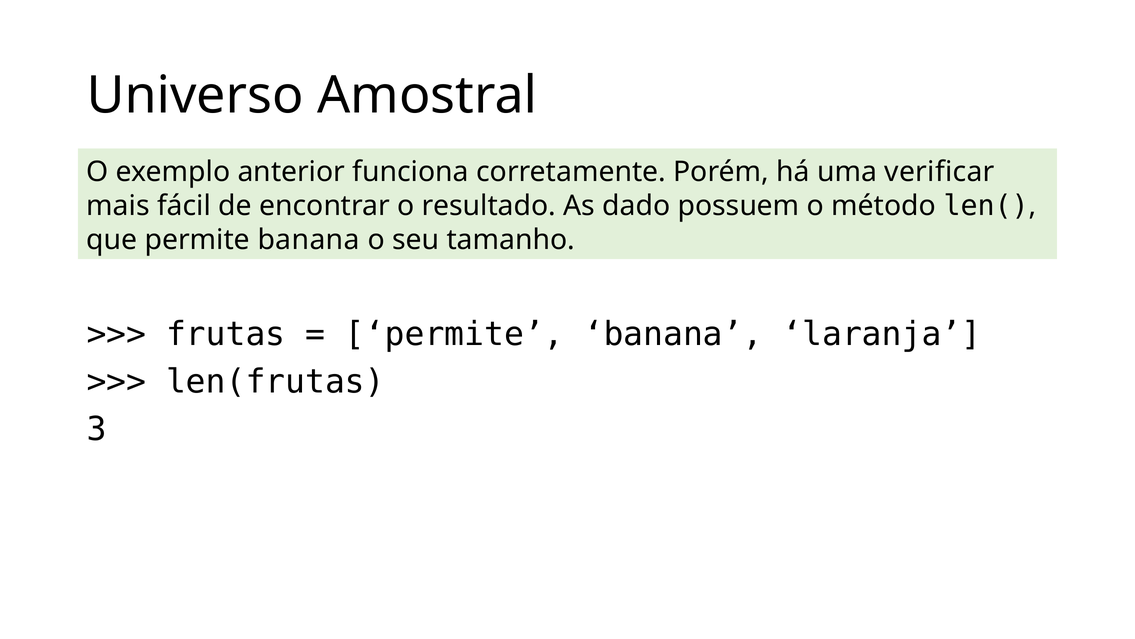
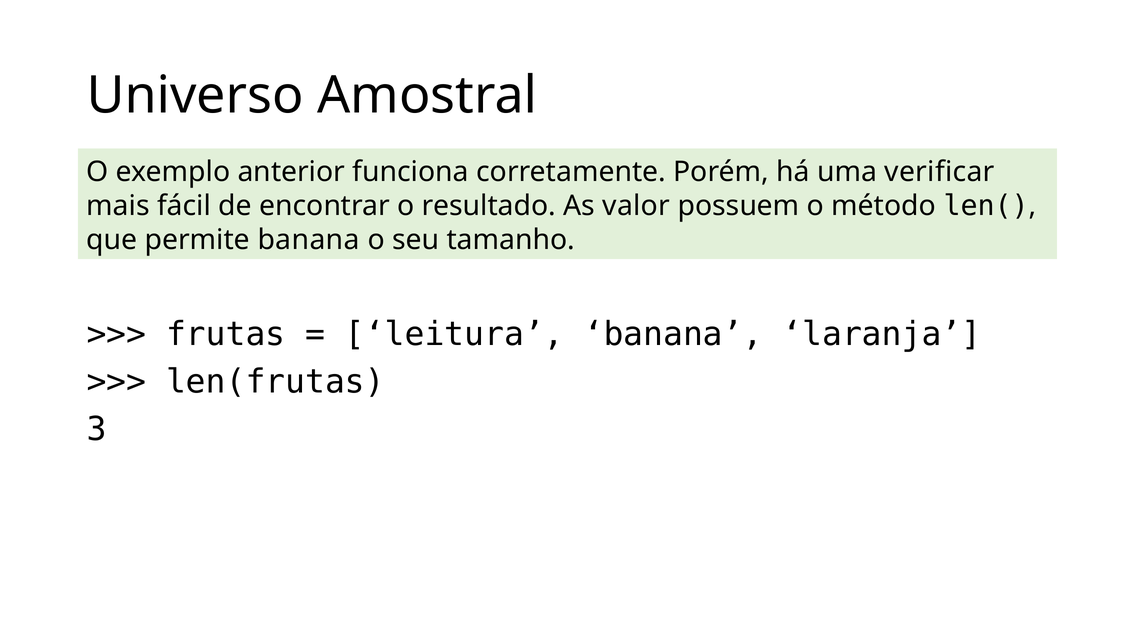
dado: dado -> valor (636, 206)
permite: permite -> leitura (454, 334)
